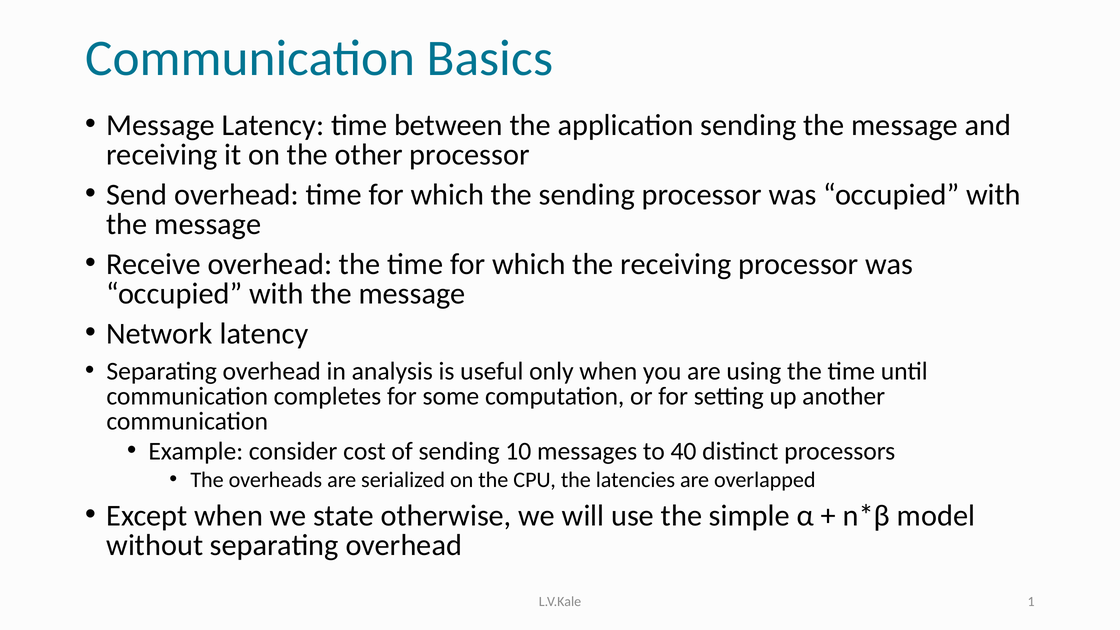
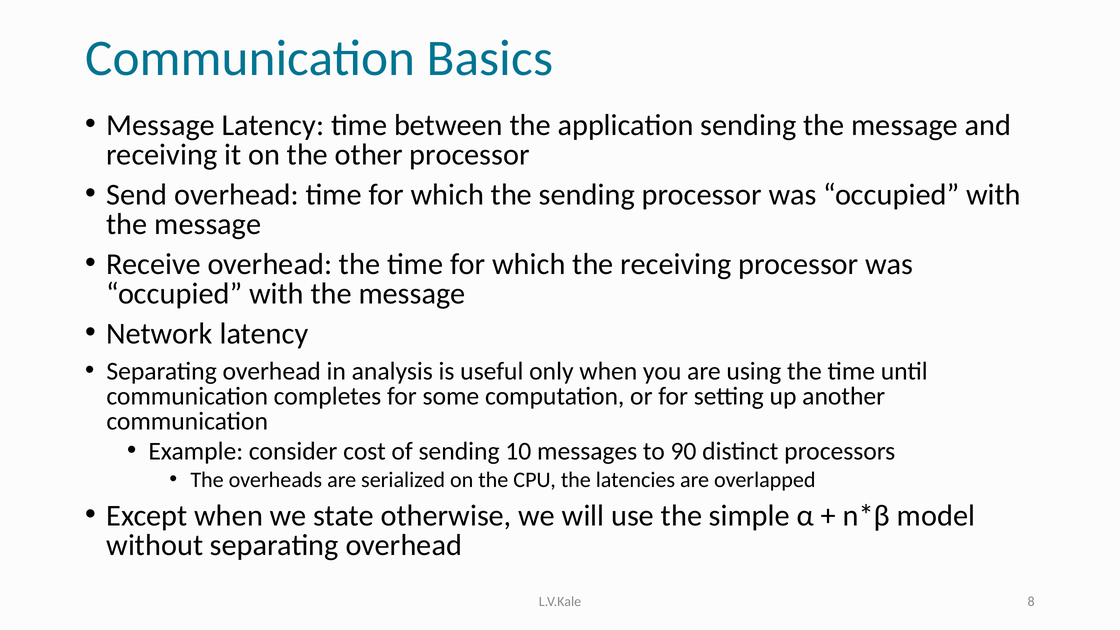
40: 40 -> 90 (683, 451)
1: 1 -> 8 (1031, 602)
